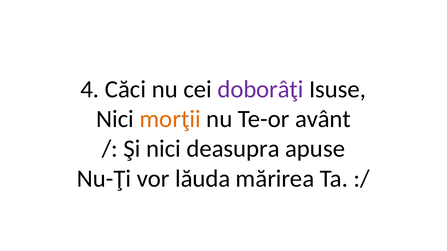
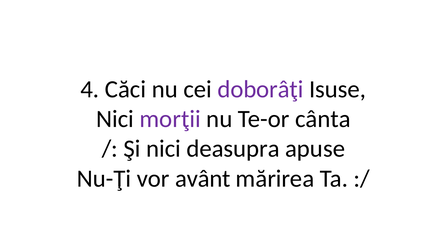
morţii colour: orange -> purple (170, 119)
avânt: avânt -> cânta (323, 119)
lăuda: lăuda -> avânt (203, 179)
